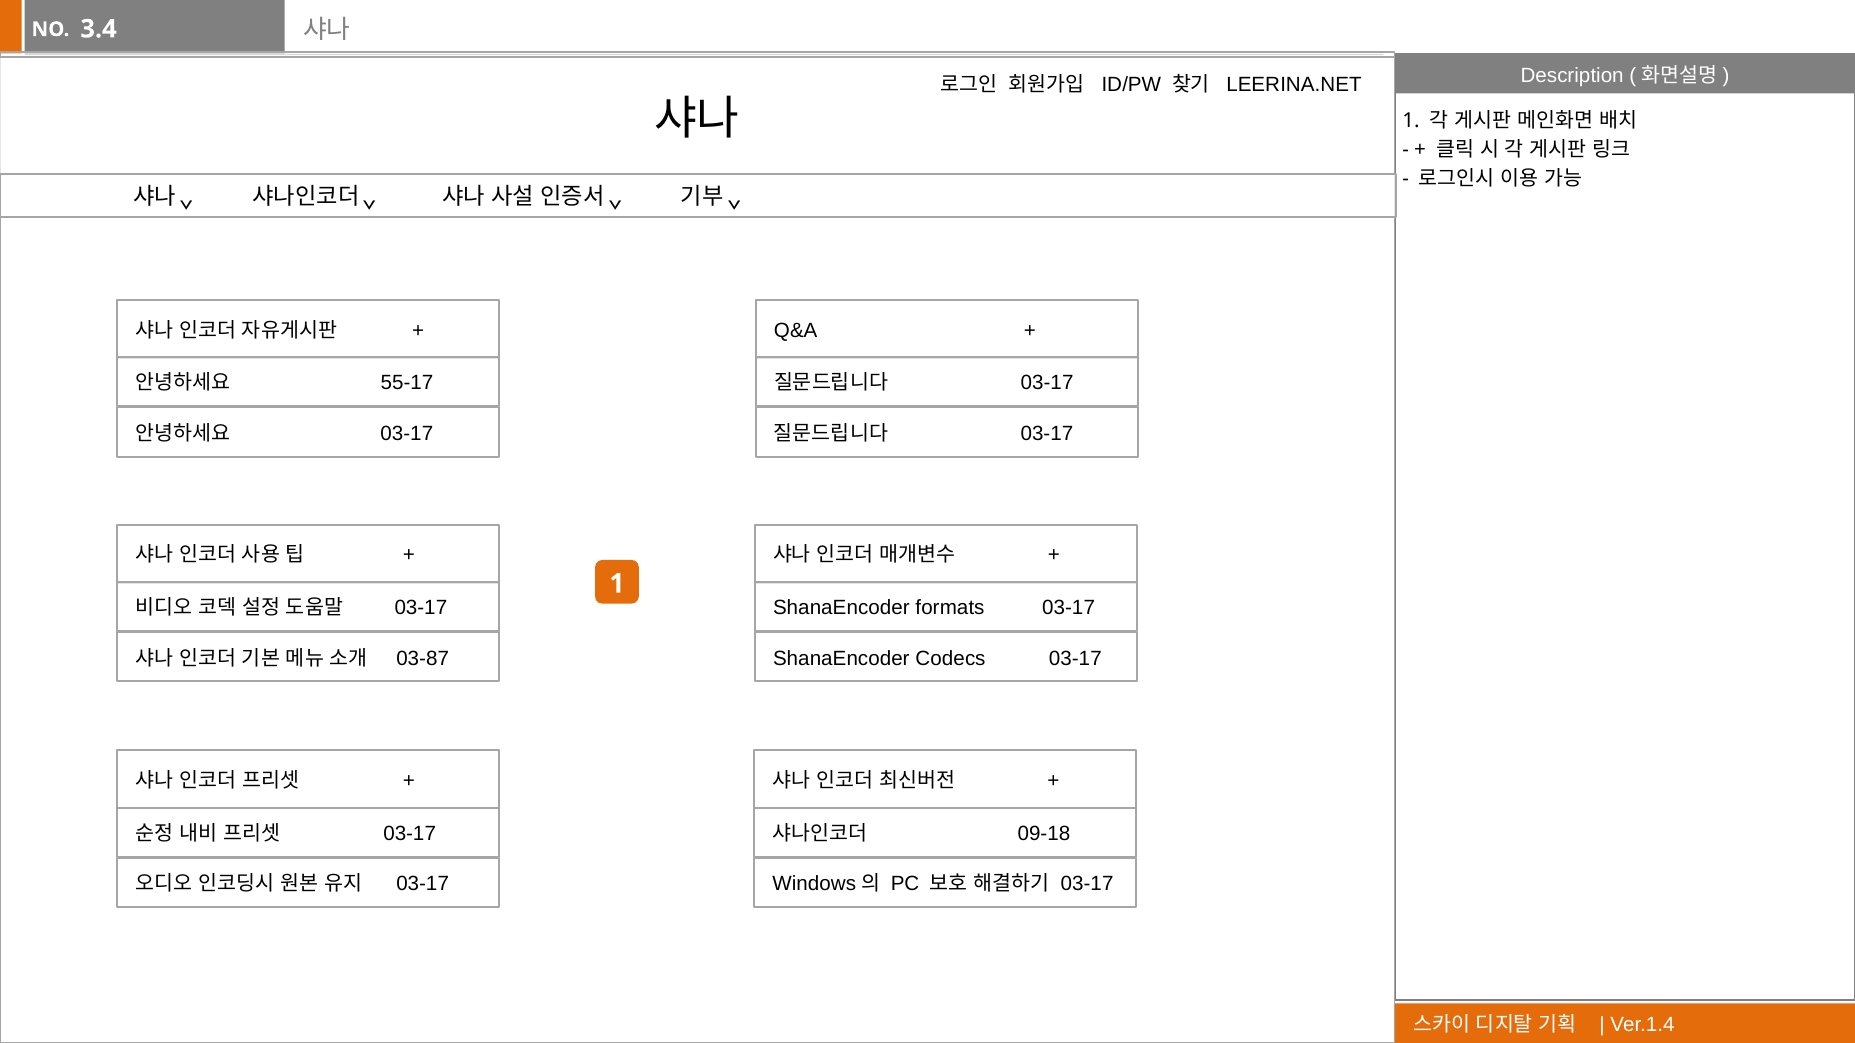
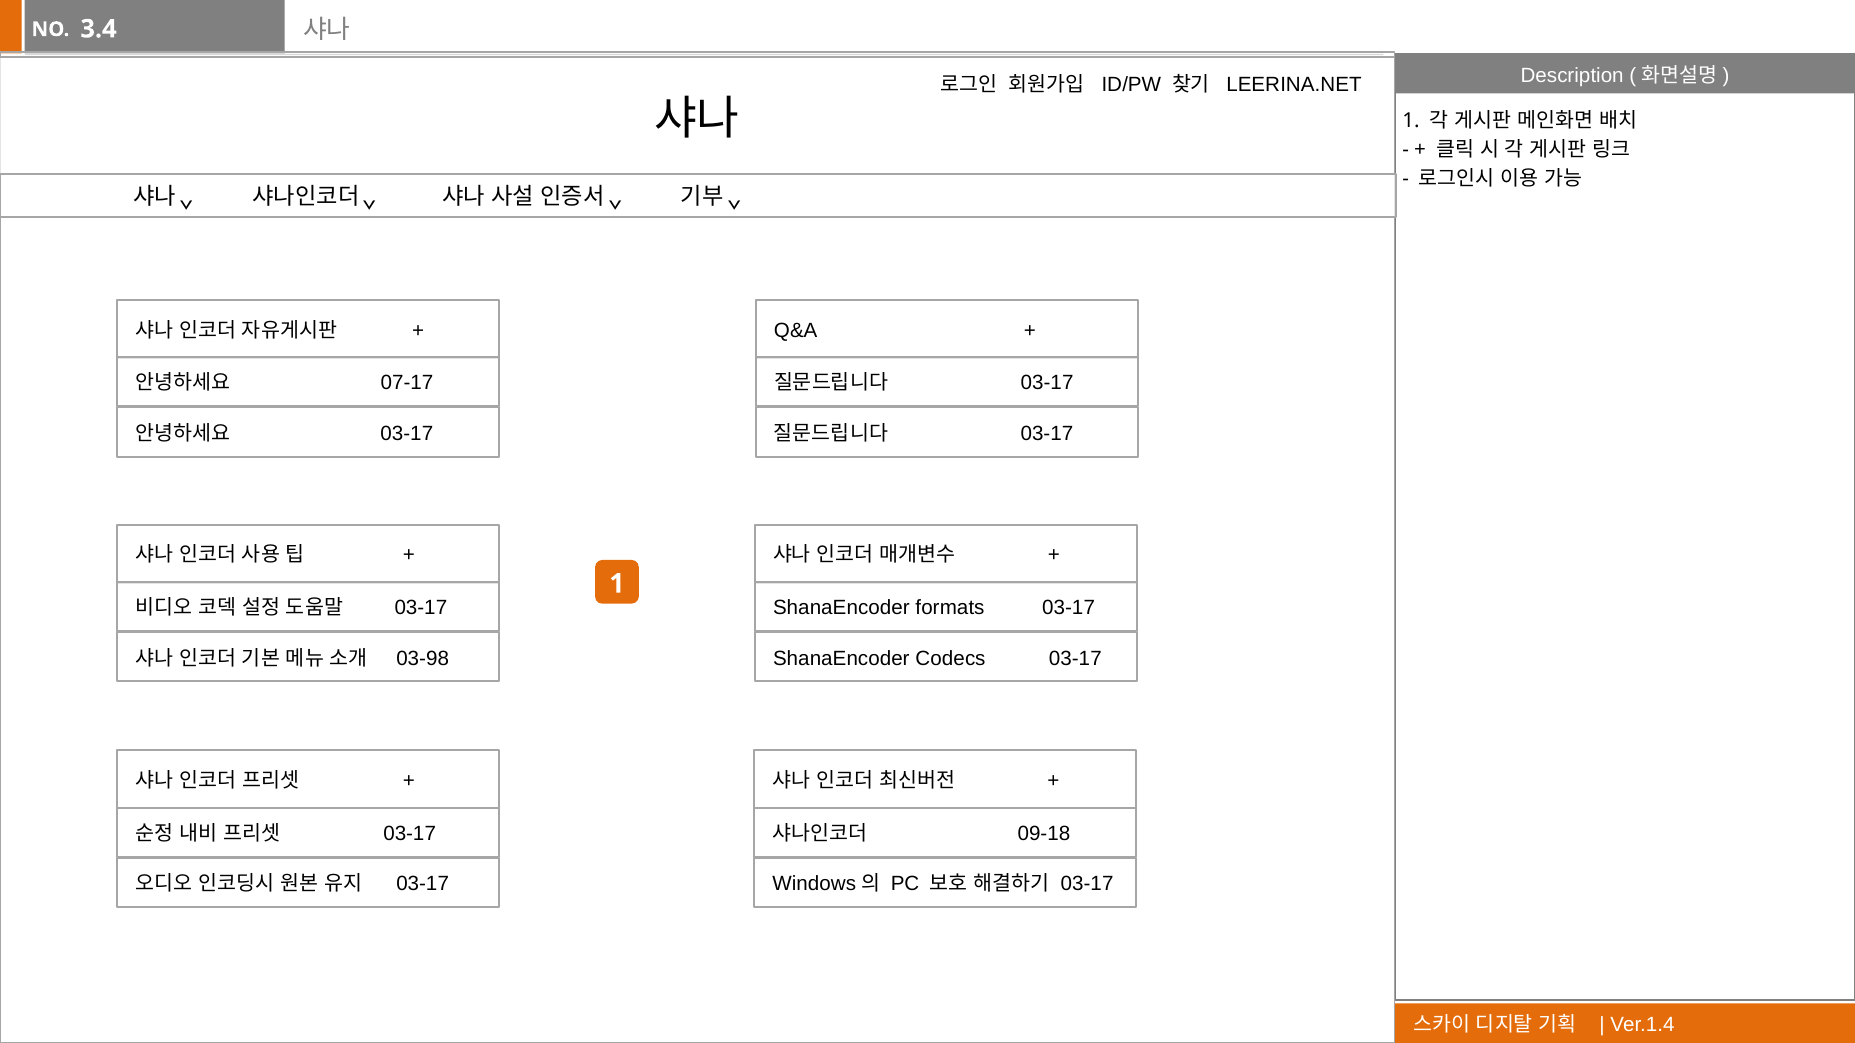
55-17: 55-17 -> 07-17 (407, 383)
03-87: 03-87 -> 03-98 (423, 659)
